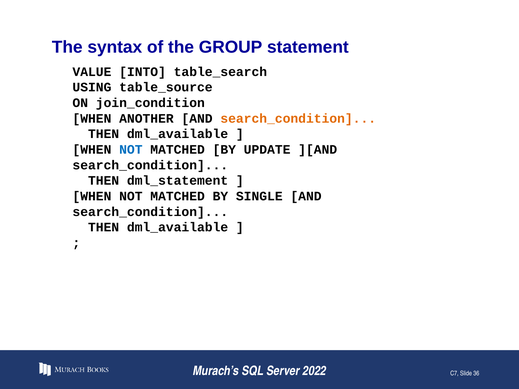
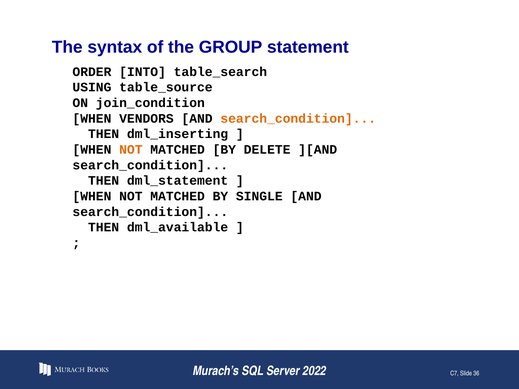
VALUE: VALUE -> ORDER (92, 72)
ANOTHER: ANOTHER -> VENDORS (146, 119)
dml_available: dml_available -> dml_inserting (178, 134)
NOT colour: blue -> orange (131, 150)
UPDATE: UPDATE -> DELETE (267, 150)
